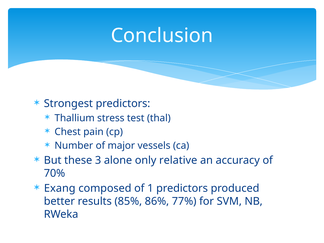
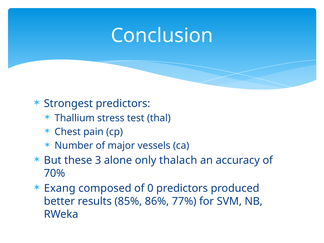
relative: relative -> thalach (178, 160)
1: 1 -> 0 (150, 188)
